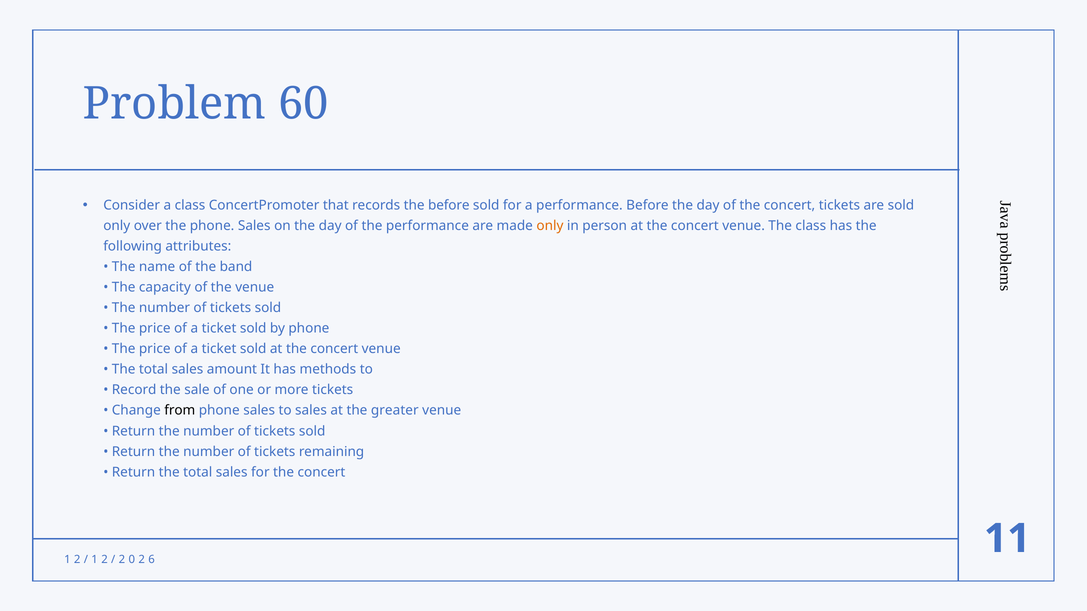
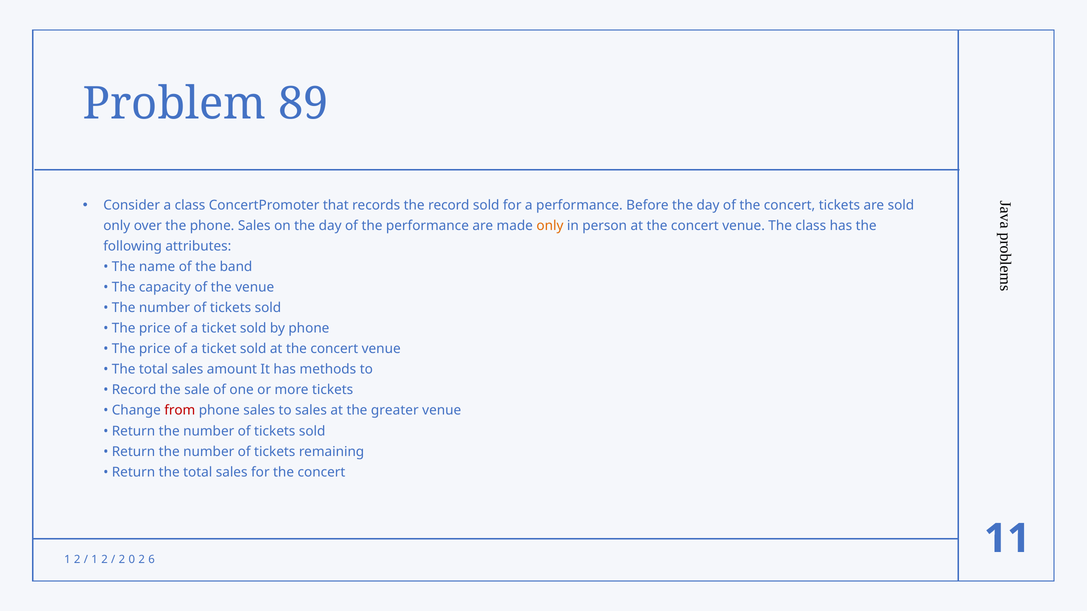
60: 60 -> 89 (303, 104)
the before: before -> record (449, 205)
from colour: black -> red (180, 411)
